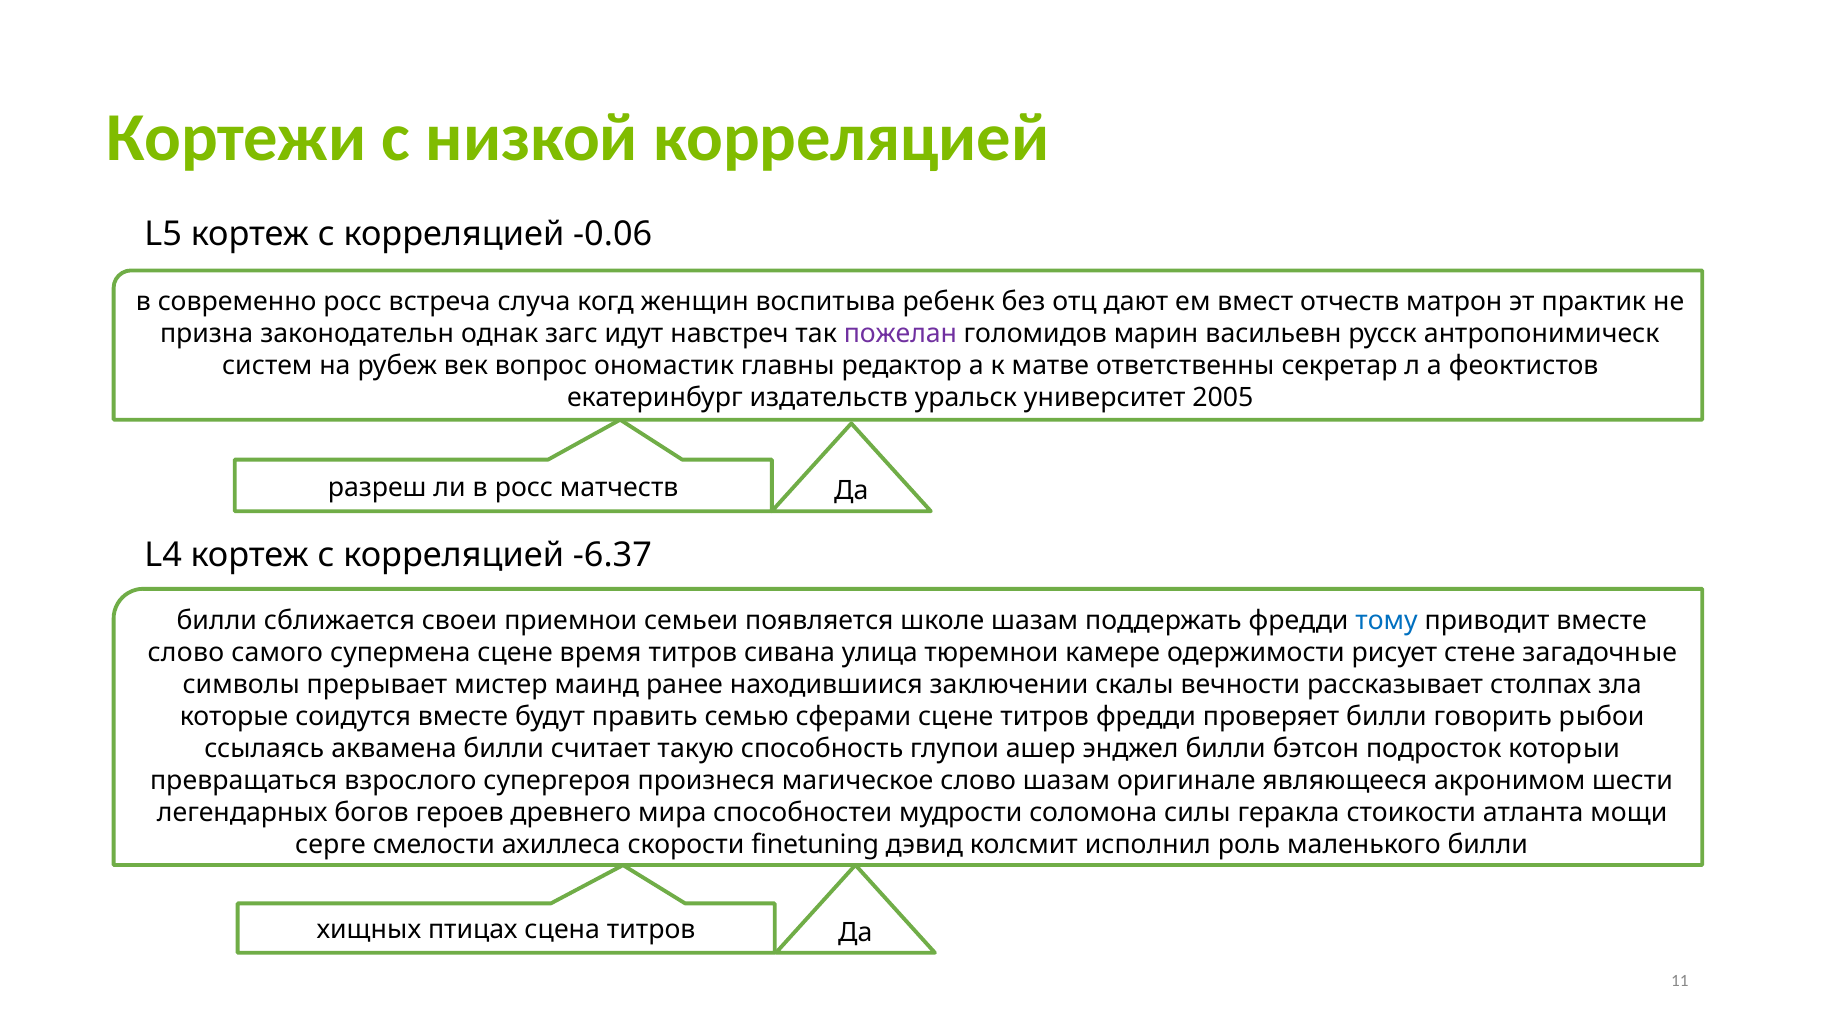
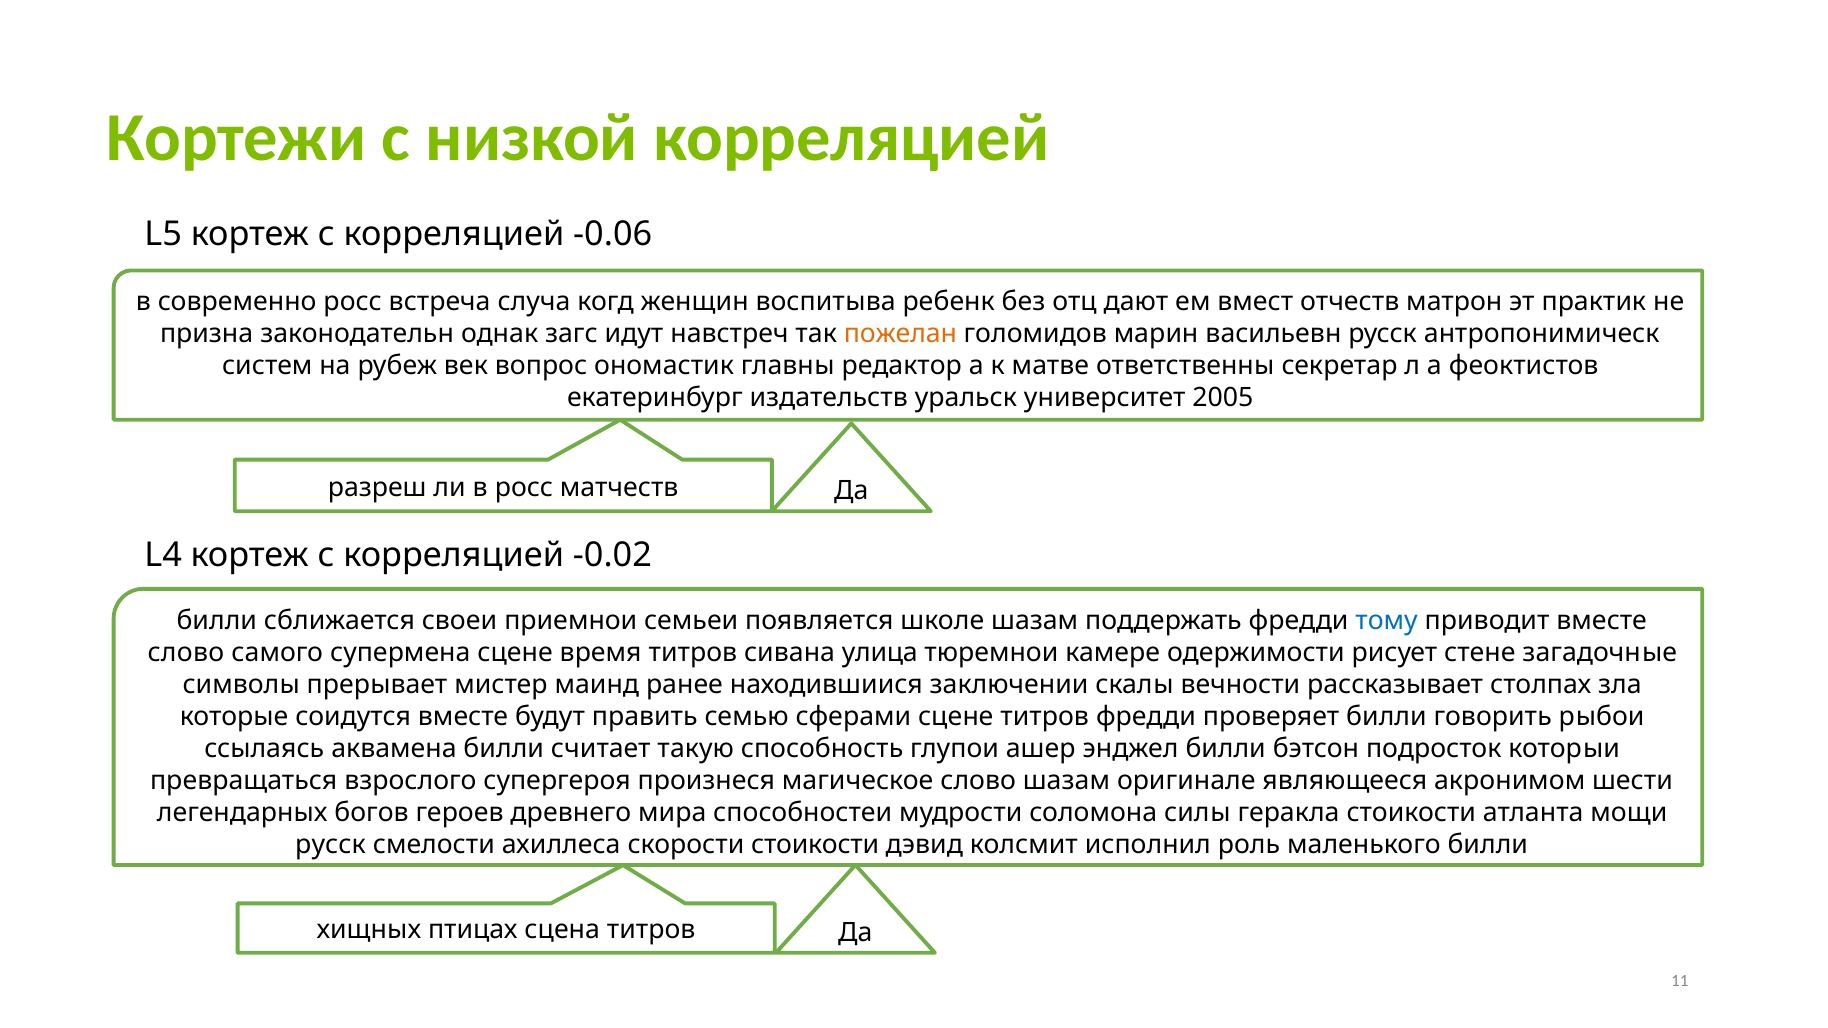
пожелан colour: purple -> orange (900, 334)
-6.37: -6.37 -> -0.02 (612, 556)
серге: серге -> русск (331, 845)
скорости finetuning: finetuning -> стоикости (815, 845)
